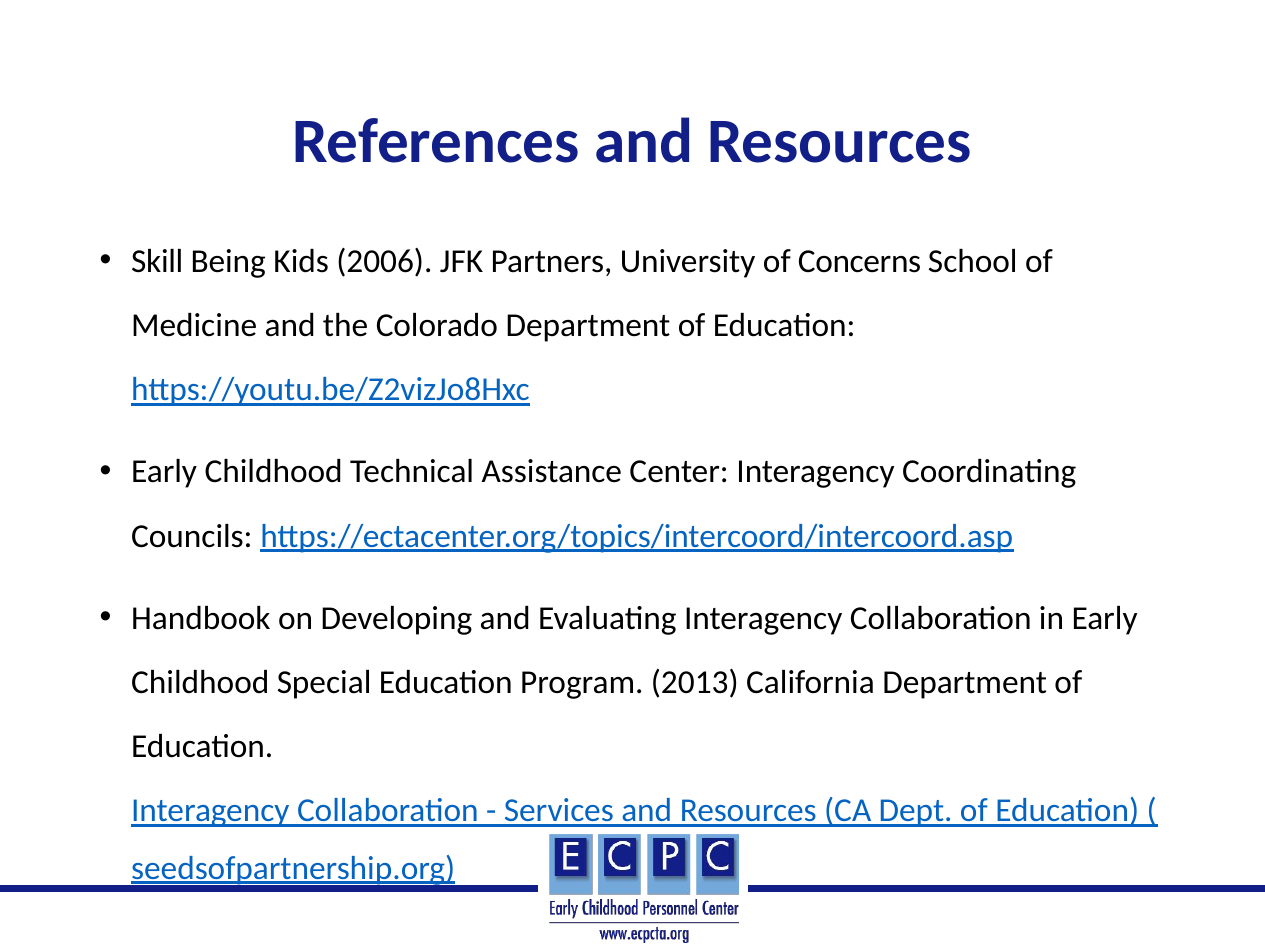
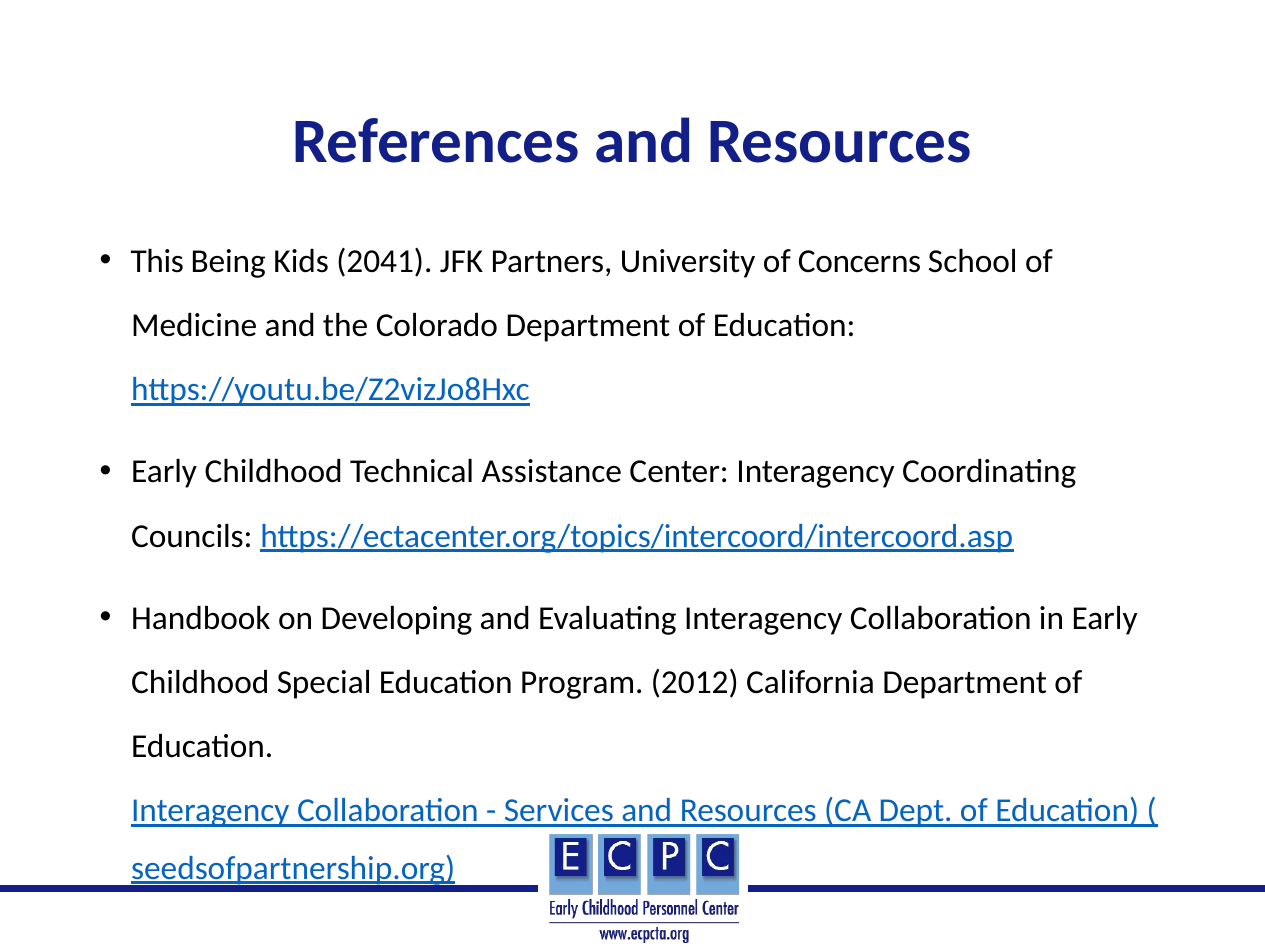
Skill: Skill -> This (157, 261)
2006: 2006 -> 2041 (384, 261)
2013: 2013 -> 2012 (695, 682)
